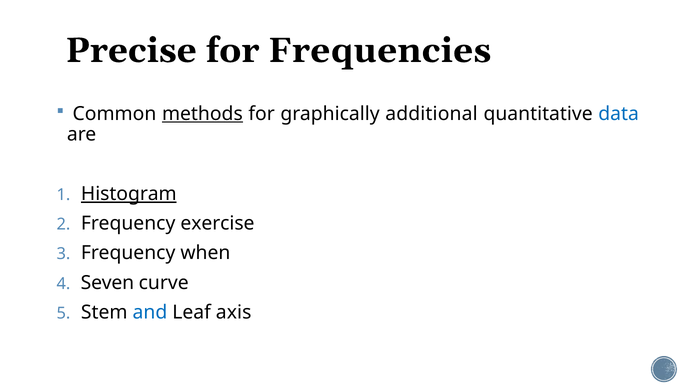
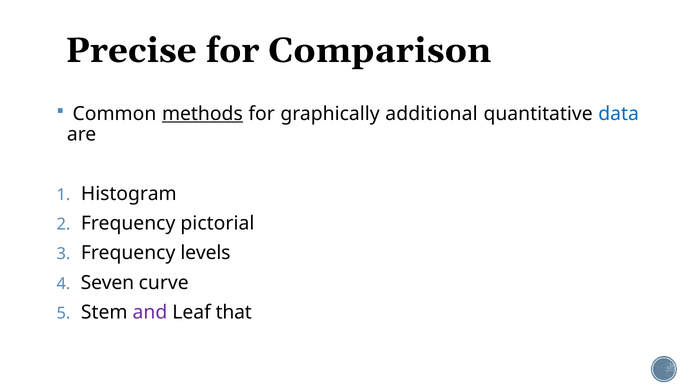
Frequencies: Frequencies -> Comparison (380, 50)
Histogram underline: present -> none (129, 194)
exercise: exercise -> pictorial (217, 223)
when: when -> levels (205, 253)
and colour: blue -> purple (150, 312)
axis: axis -> that (234, 312)
